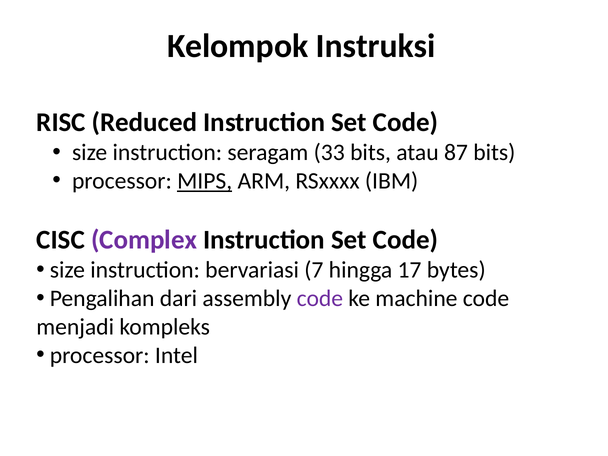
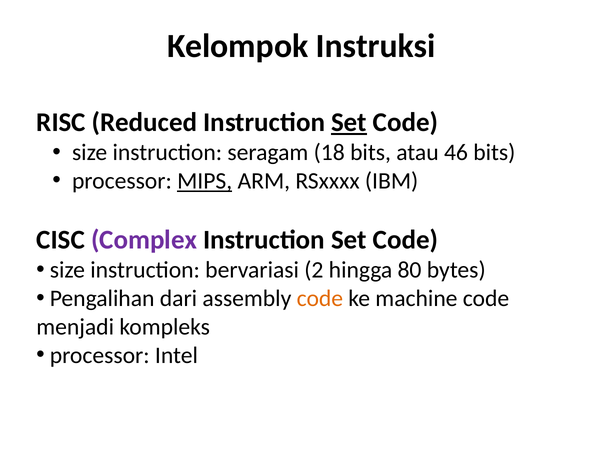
Set underline: none -> present (349, 122)
33: 33 -> 18 (329, 153)
87: 87 -> 46 (456, 153)
7: 7 -> 2 (314, 270)
17: 17 -> 80 (409, 270)
code colour: purple -> orange (320, 299)
